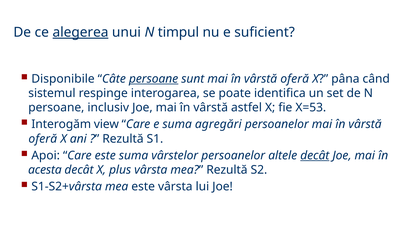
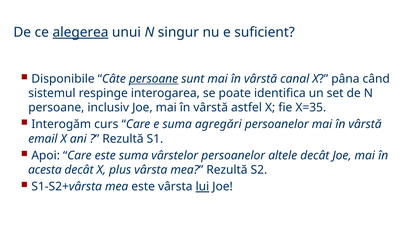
timpul: timpul -> singur (178, 32)
oferă: oferă -> canal (295, 79)
X=53: X=53 -> X=35 (311, 108)
view: view -> curs (106, 124)
oferă: oferă -> email (43, 139)
decât underline: present -> none (315, 156)
lui underline: none -> present (202, 187)
